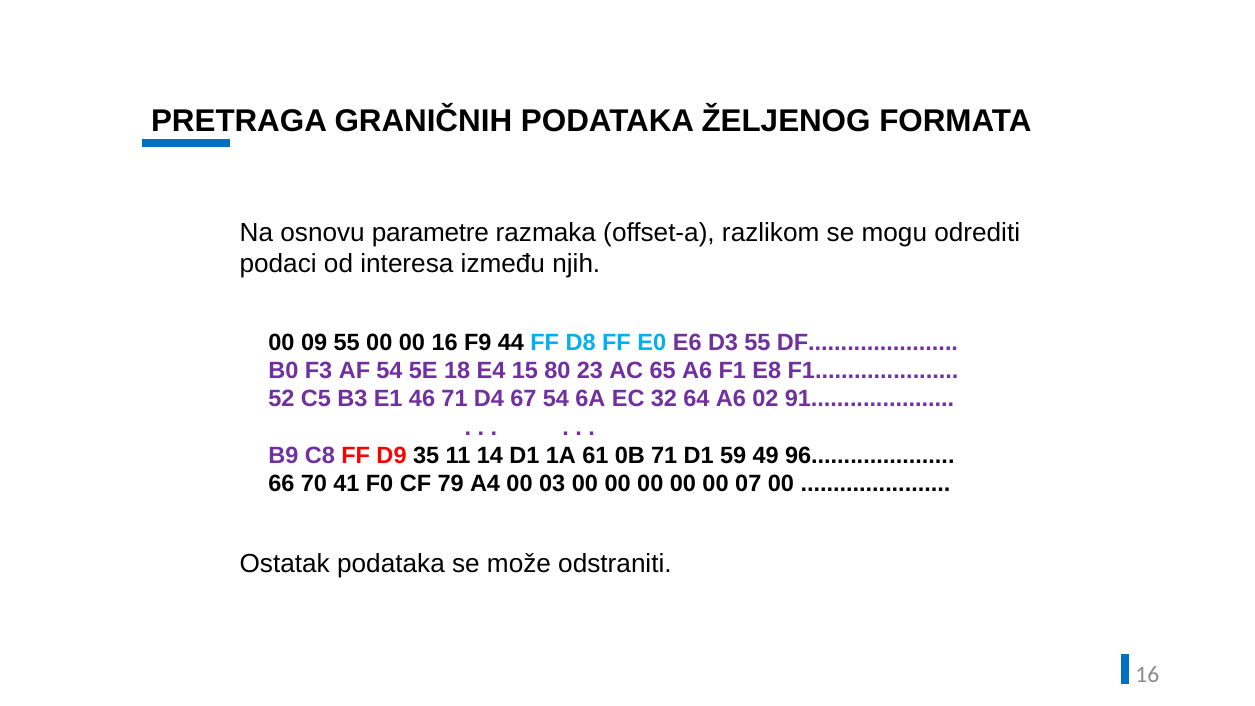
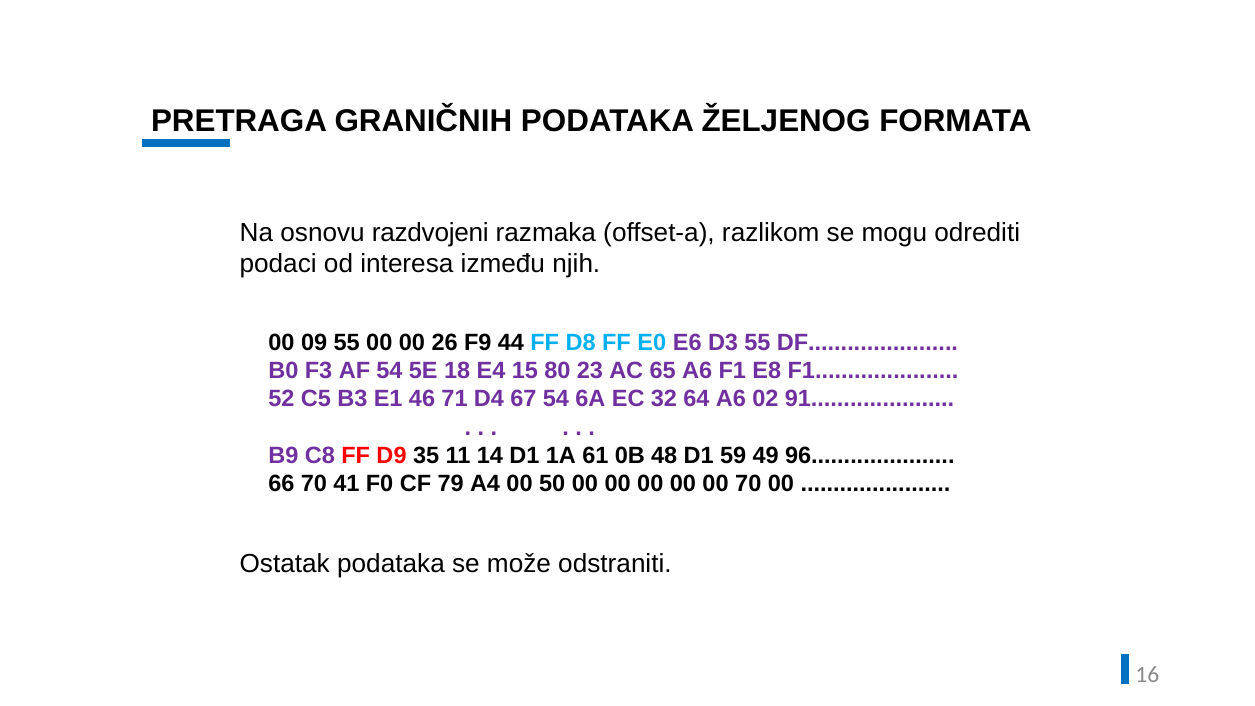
parametre: parametre -> razdvojeni (430, 232)
00 16: 16 -> 26 (445, 343)
0B 71: 71 -> 48 (664, 456)
03: 03 -> 50 (552, 484)
00 07: 07 -> 70 (748, 484)
